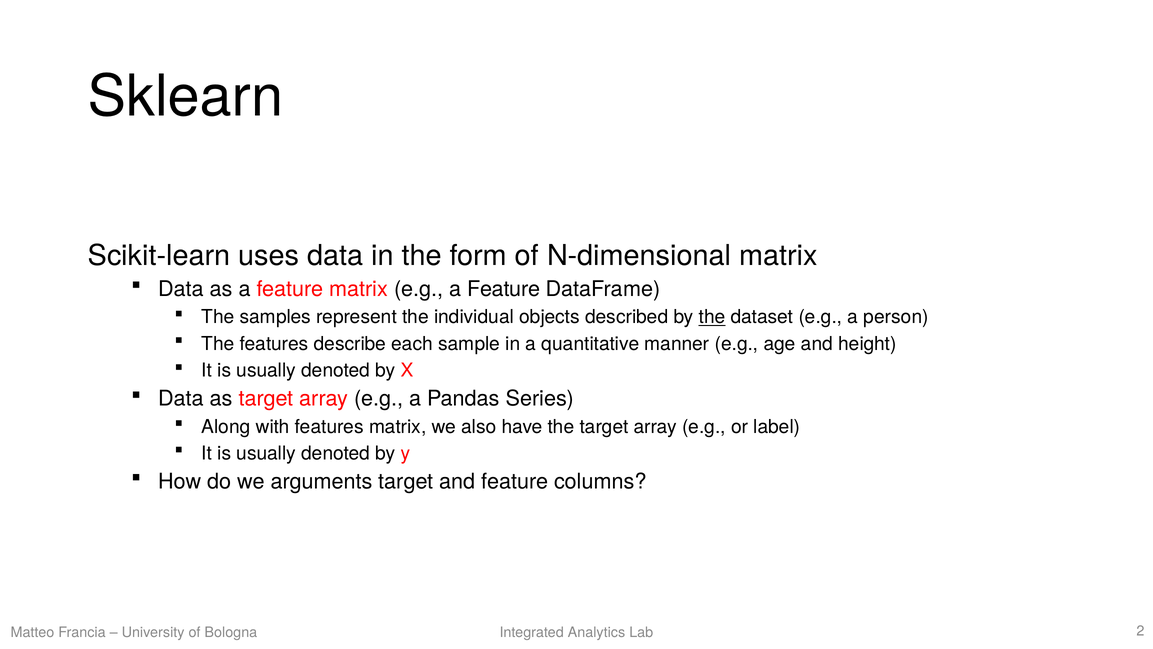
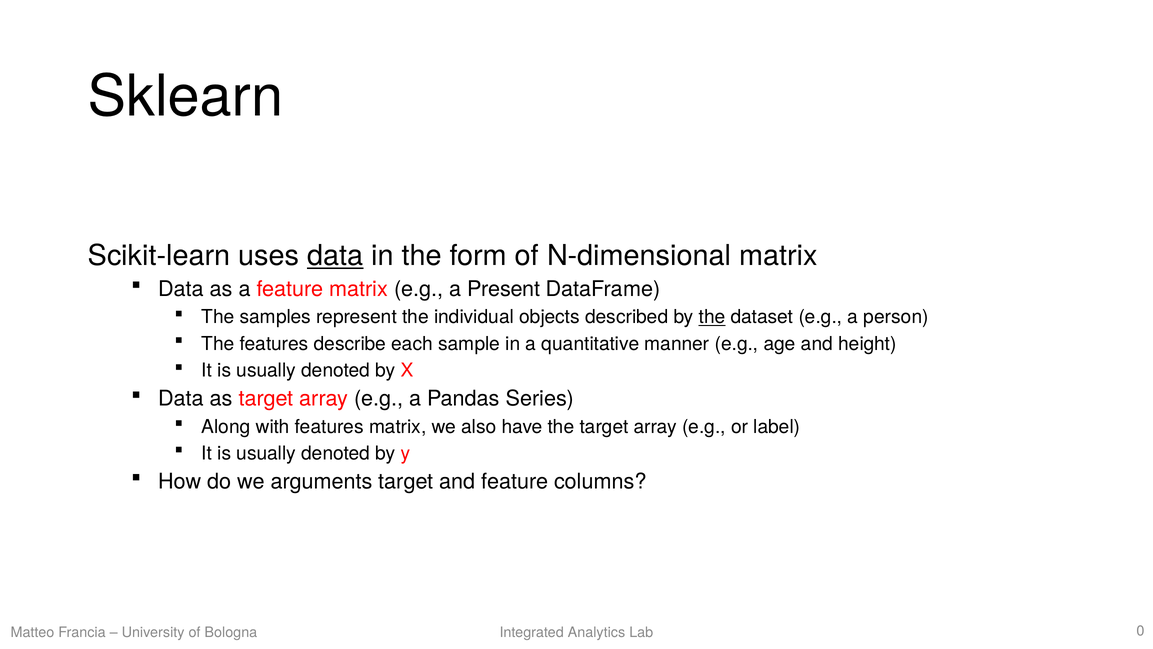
data underline: none -> present (335, 256)
e.g a Feature: Feature -> Present (504, 289)
2: 2 -> 0 (1140, 631)
